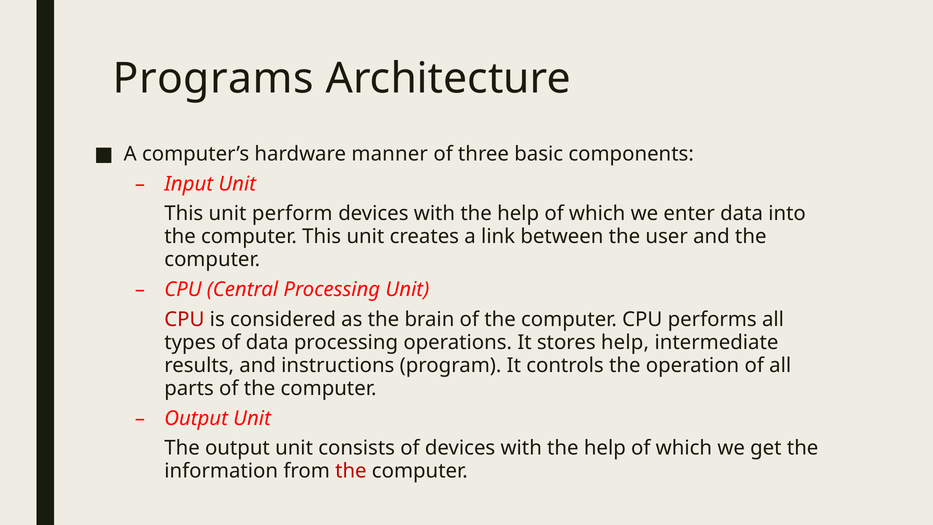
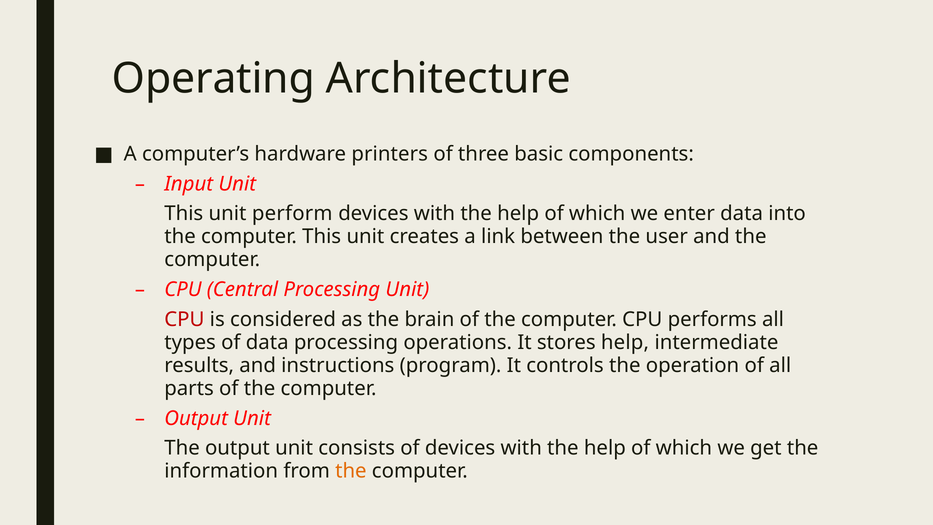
Programs: Programs -> Operating (213, 78)
manner: manner -> printers (390, 154)
the colour: red -> orange (351, 471)
